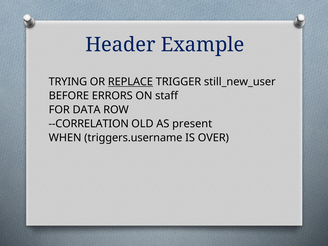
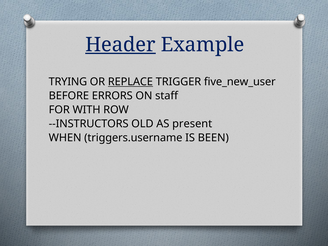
Header underline: none -> present (120, 45)
still_new_user: still_new_user -> five_new_user (240, 82)
DATA: DATA -> WITH (87, 110)
--CORRELATION: --CORRELATION -> --INSTRUCTORS (89, 124)
OVER: OVER -> BEEN (213, 138)
